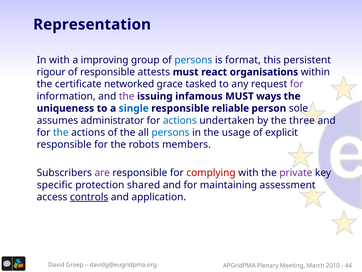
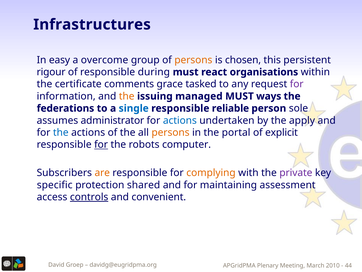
Representation: Representation -> Infrastructures (92, 24)
In with: with -> easy (60, 60)
improving: improving -> overcome (105, 60)
persons colour: blue -> orange (193, 60)
format: format -> chosen (243, 60)
attests: attests -> during (154, 72)
networked: networked -> comments (129, 84)
the colour: purple -> orange (127, 96)
infamous: infamous -> managed (199, 96)
uniqueness: uniqueness -> federations (65, 108)
three: three -> apply (302, 120)
persons colour: blue -> orange (171, 132)
usage: usage -> portal (236, 132)
for underline: none -> present (101, 144)
members: members -> computer (187, 144)
are colour: purple -> orange (102, 173)
complying colour: red -> orange (211, 173)
application: application -> convenient (159, 197)
